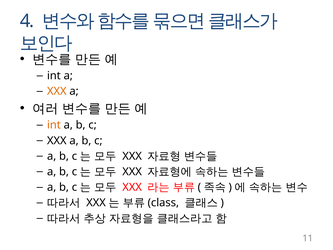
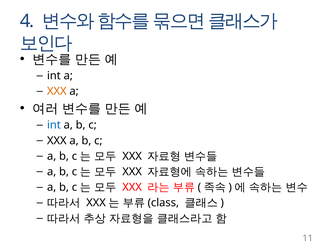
int colour: orange -> blue (54, 125)
